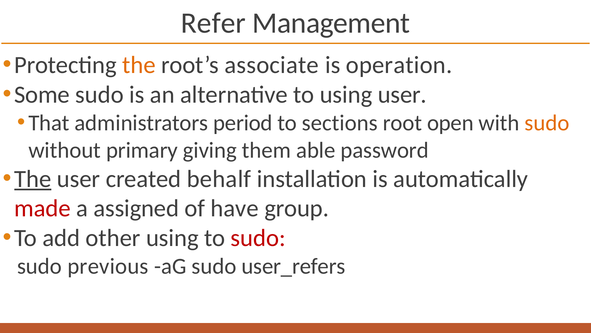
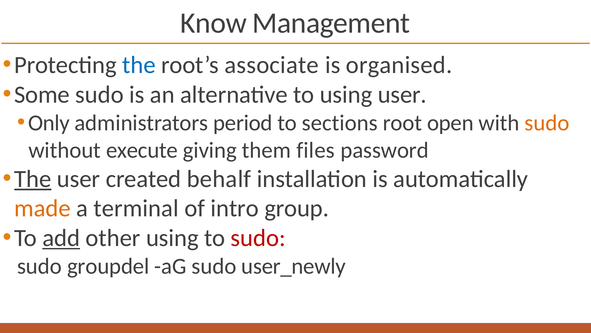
Refer: Refer -> Know (214, 23)
the colour: orange -> blue (139, 65)
operation: operation -> organised (399, 65)
That: That -> Only (49, 123)
primary: primary -> execute (142, 150)
able: able -> files (316, 150)
made colour: red -> orange (42, 208)
assigned: assigned -> terminal (136, 208)
have: have -> intro (235, 208)
add underline: none -> present (61, 238)
previous: previous -> groupdel (108, 266)
user_refers: user_refers -> user_newly (293, 266)
